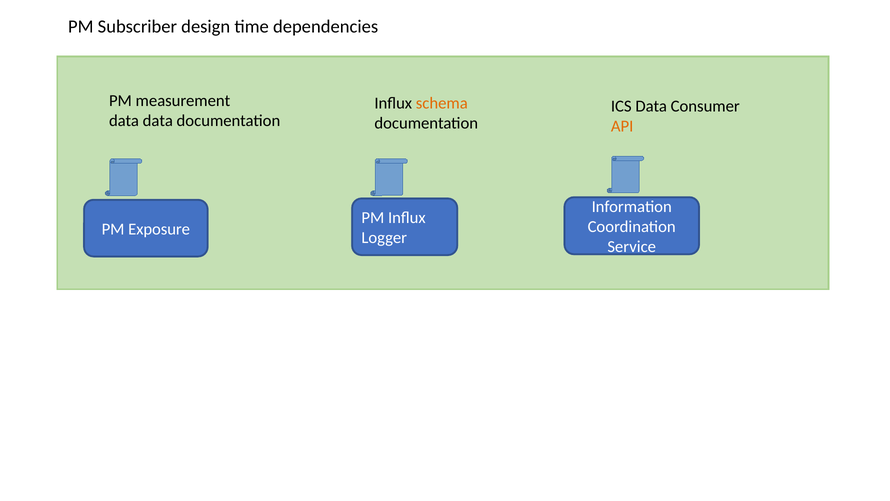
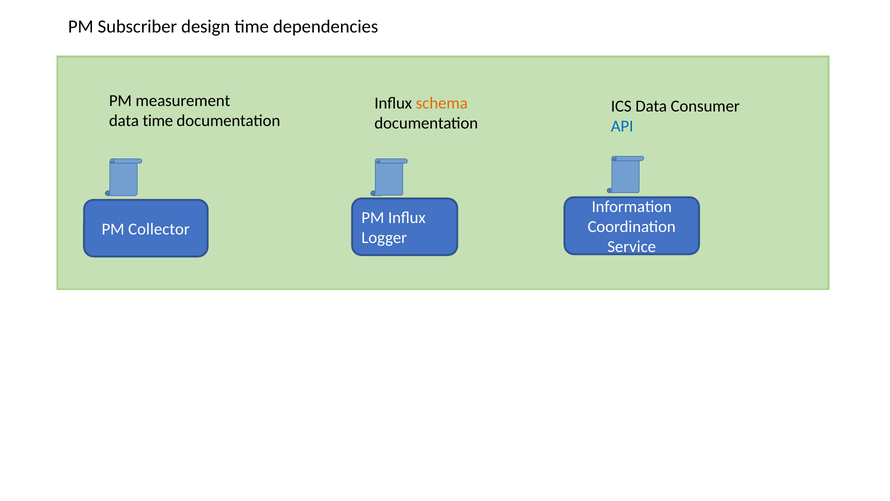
data data: data -> time (158, 121)
API colour: orange -> blue (622, 126)
Exposure: Exposure -> Collector (159, 229)
